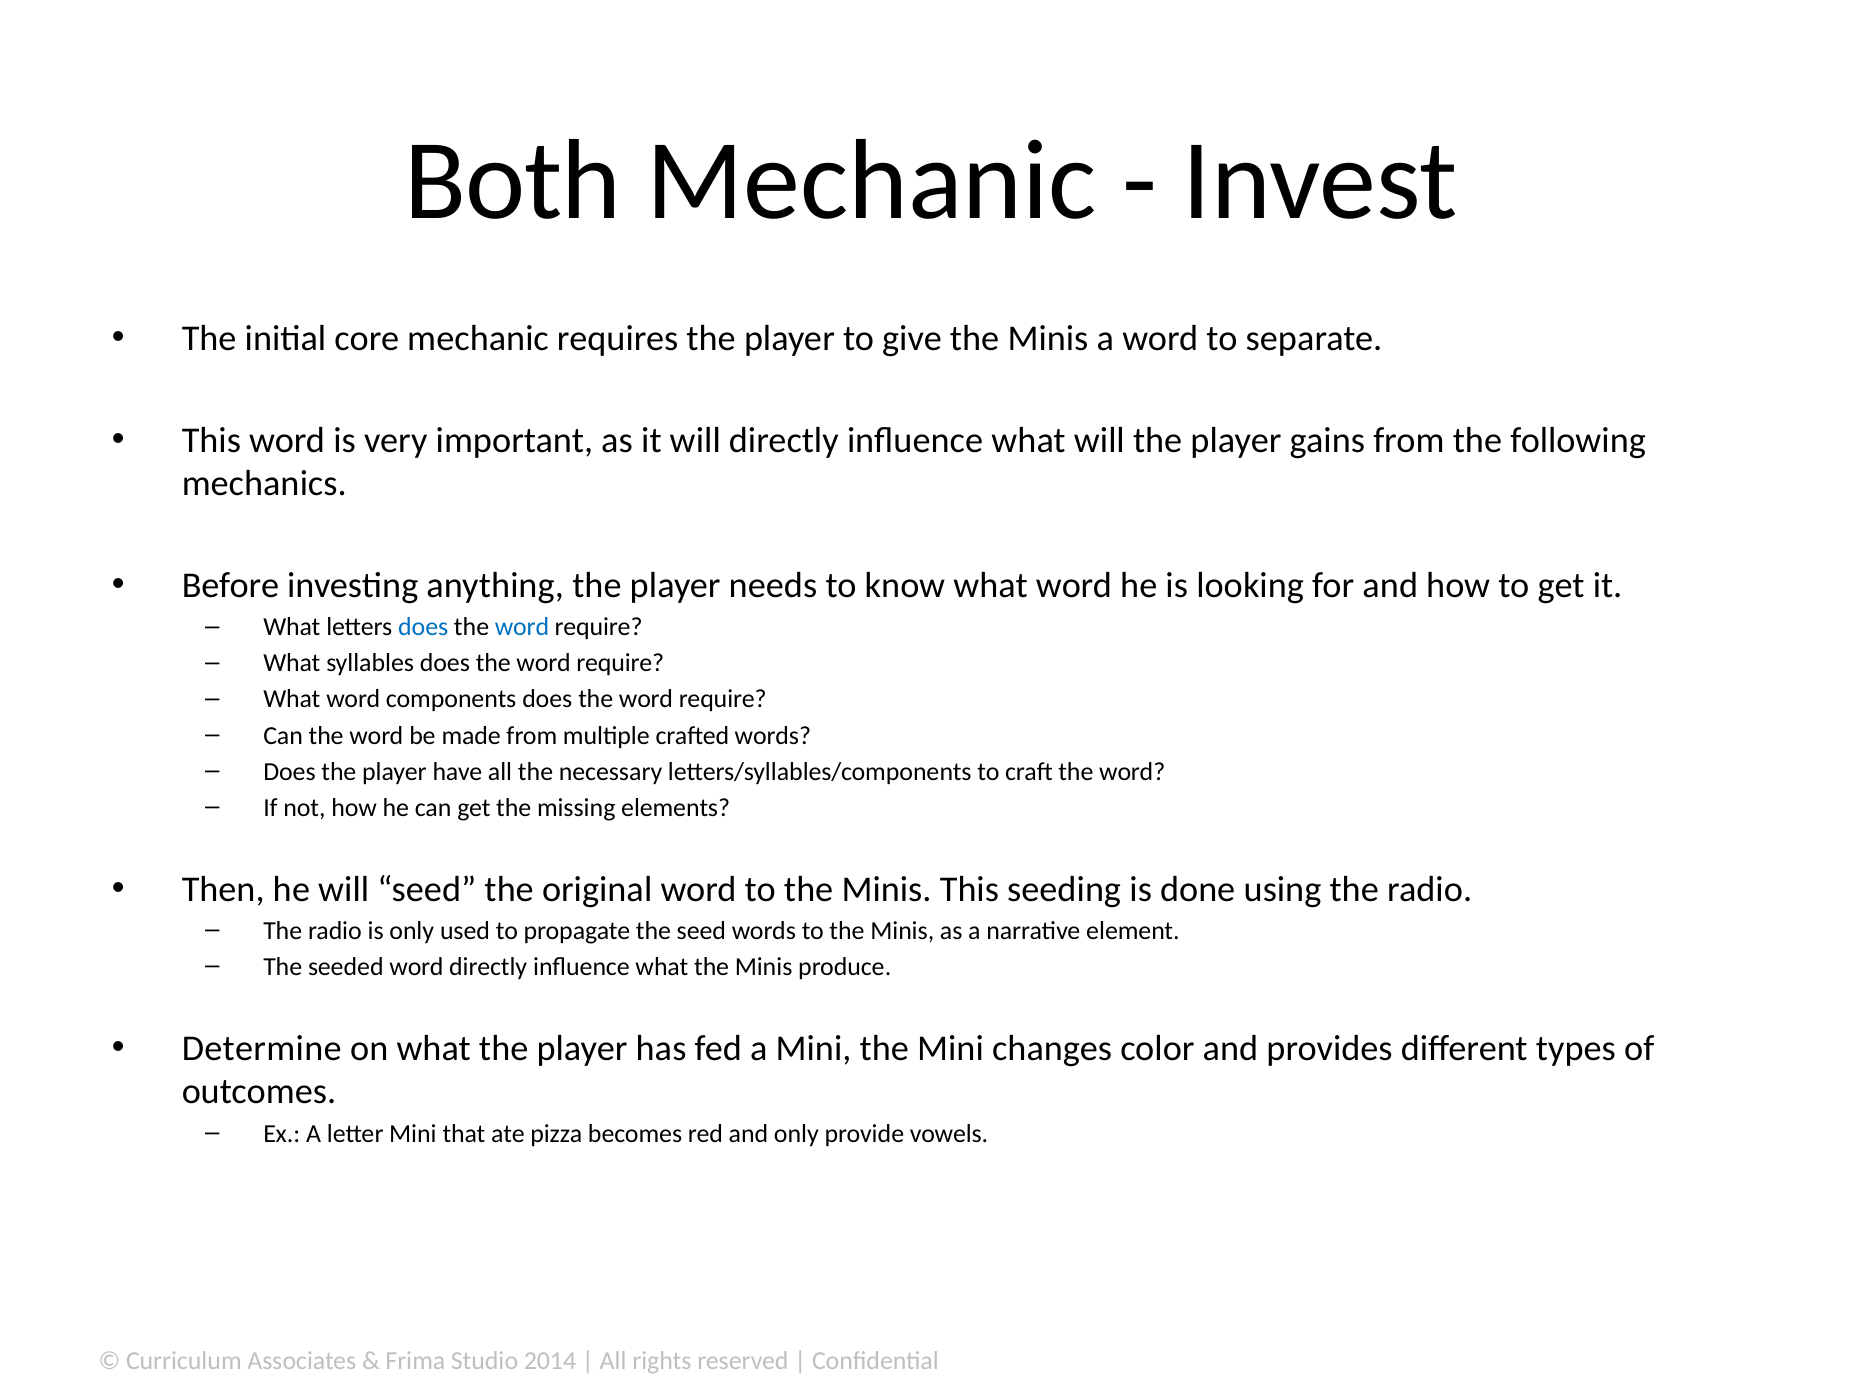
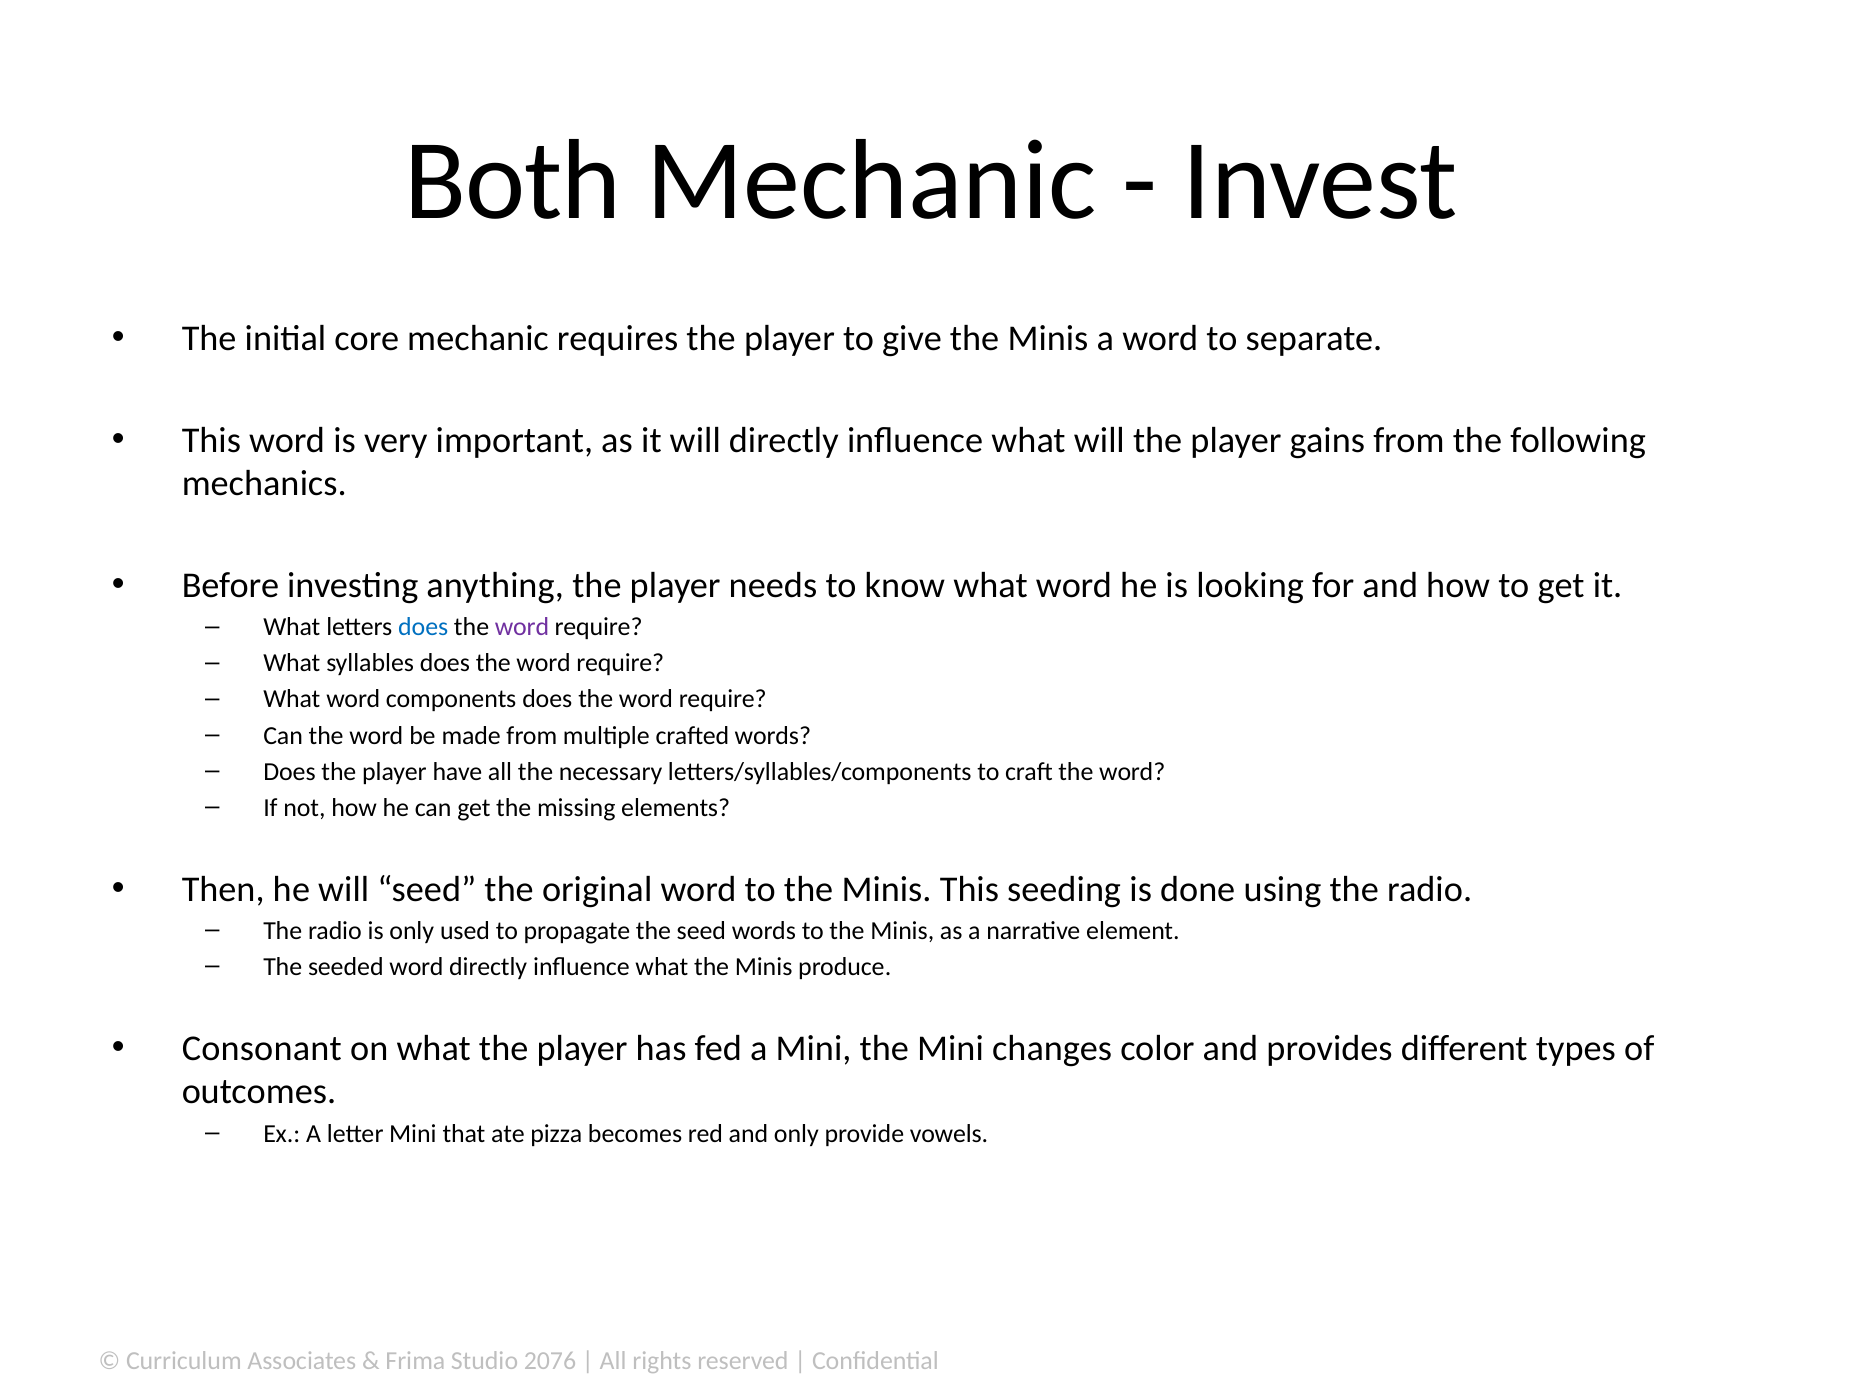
word colour: blue -> purple (522, 627)
Determine: Determine -> Consonant (262, 1048)
2014: 2014 -> 2076 (550, 1361)
